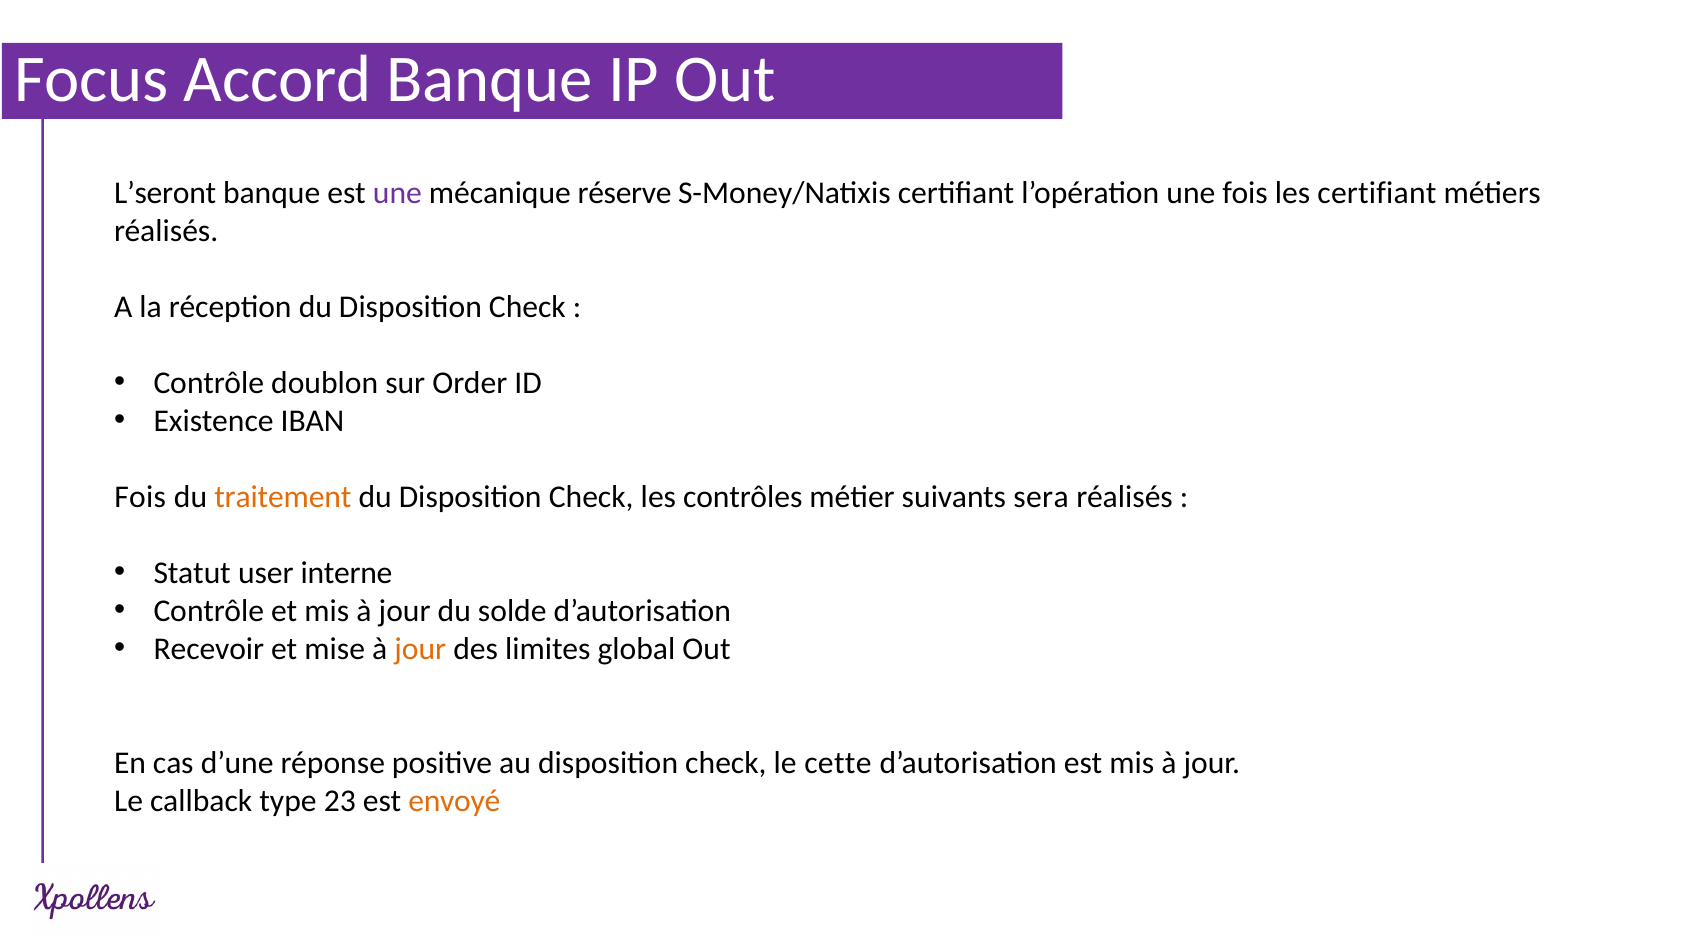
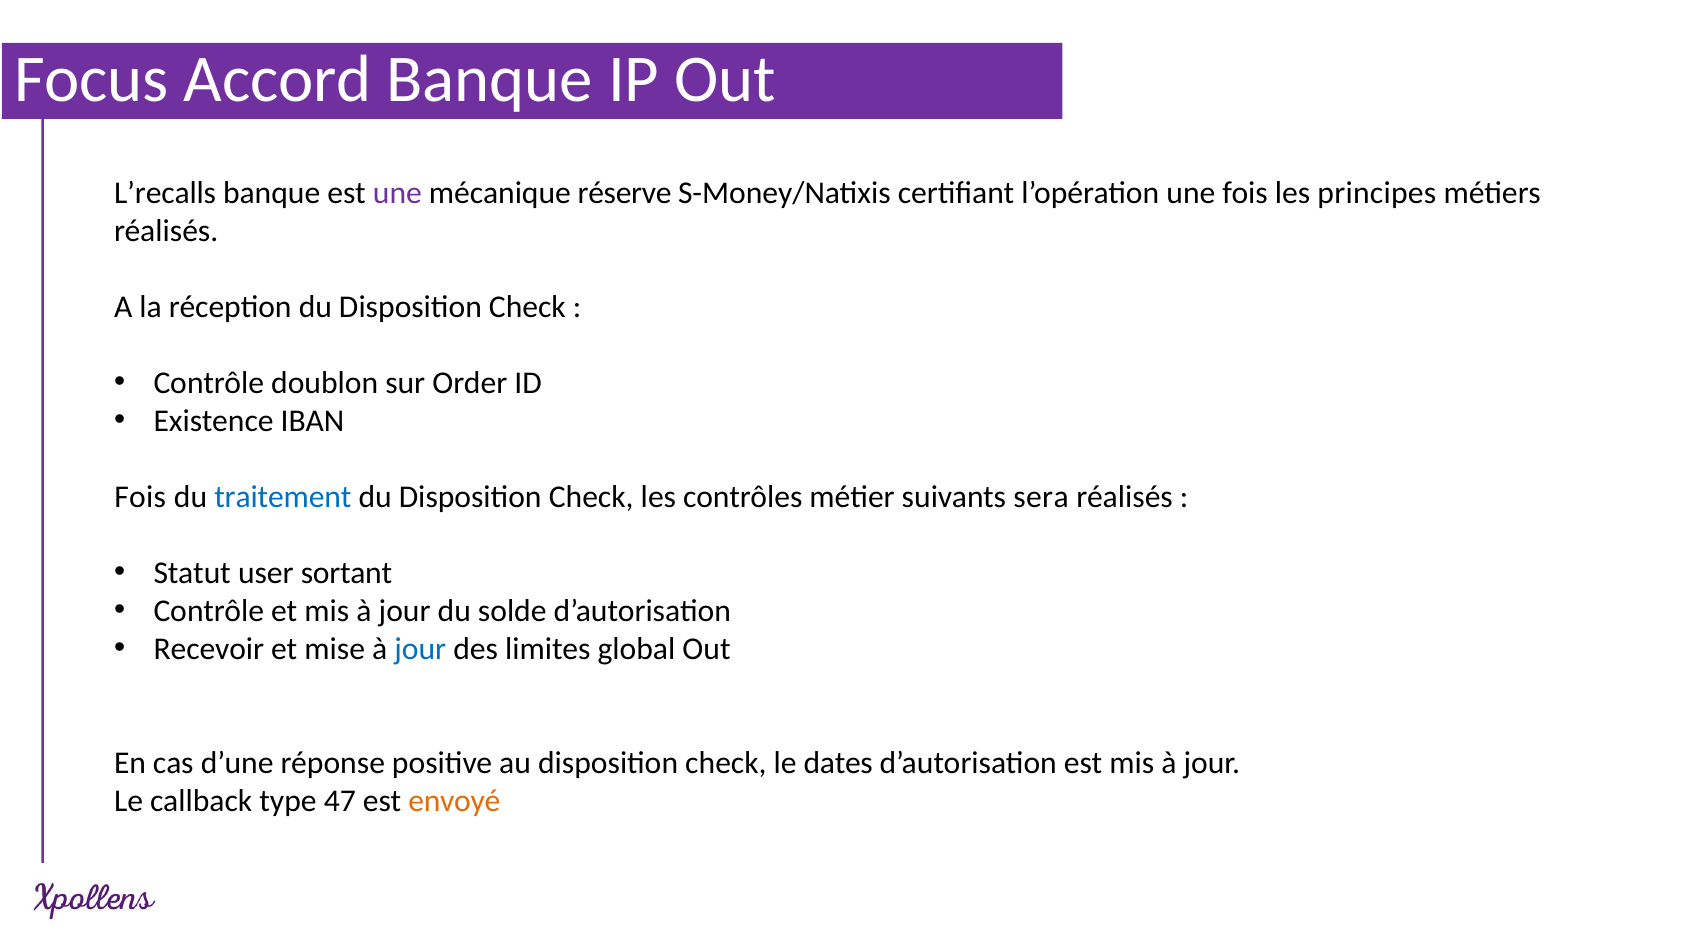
L’seront: L’seront -> L’recalls (165, 193)
les certifiant: certifiant -> principes (1377, 193)
traitement colour: orange -> blue (283, 497)
interne: interne -> sortant (346, 573)
jour colour: orange -> blue (420, 649)
cette: cette -> dates (838, 763)
23: 23 -> 47 (340, 801)
